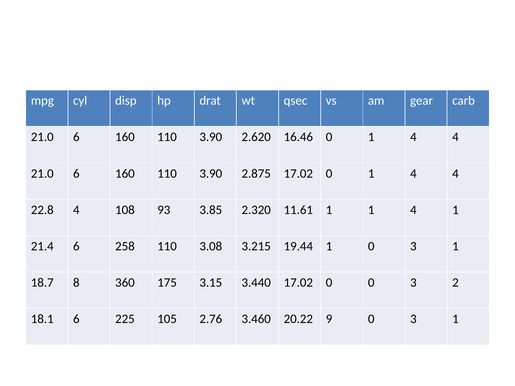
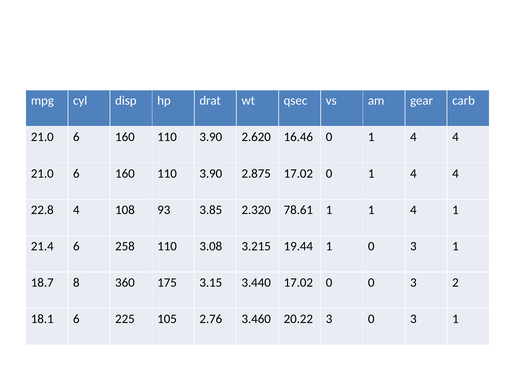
11.61: 11.61 -> 78.61 (298, 210)
20.22 9: 9 -> 3 (329, 319)
